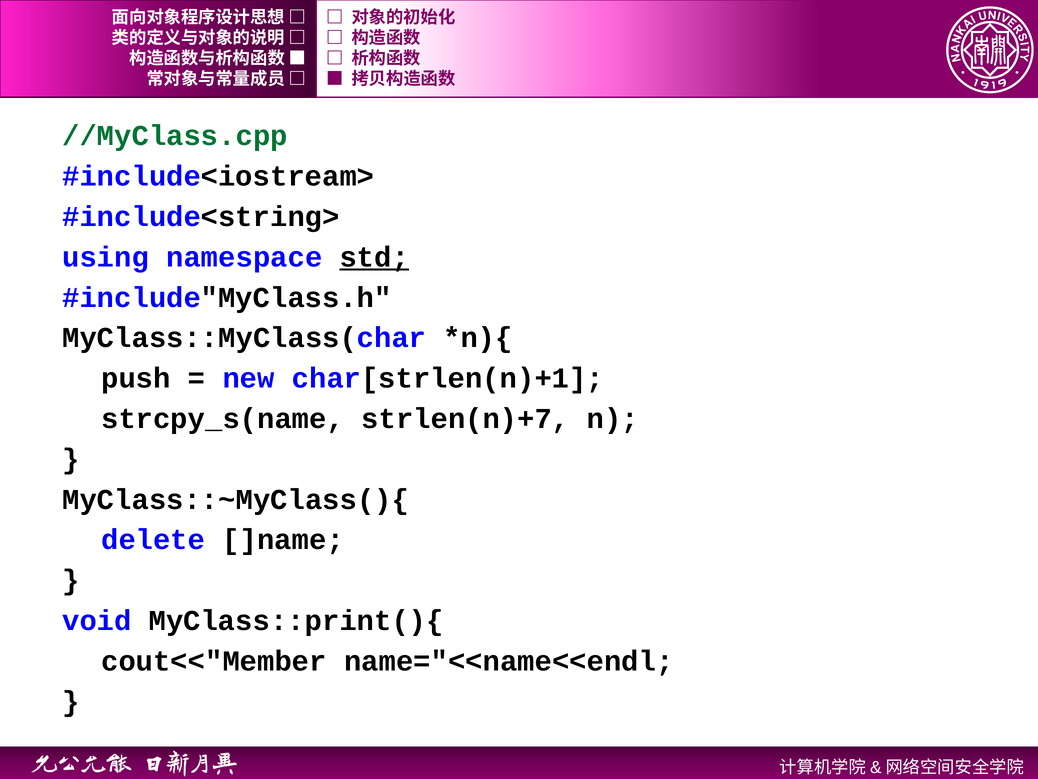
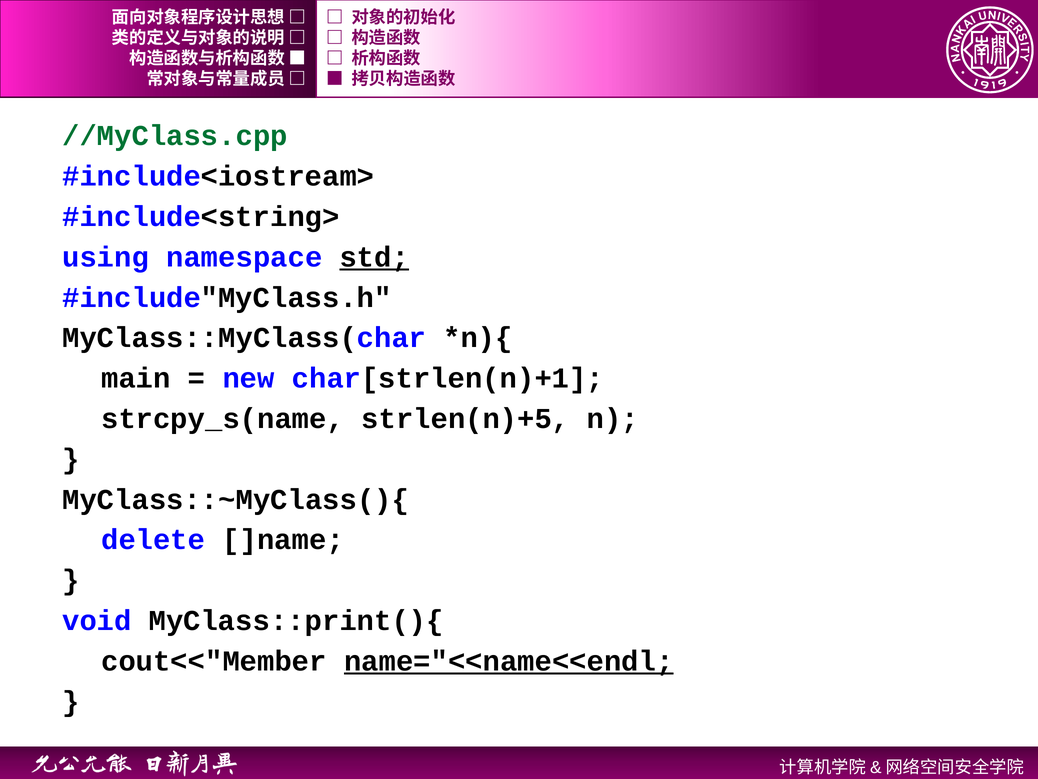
push: push -> main (136, 378)
strlen(n)+7: strlen(n)+7 -> strlen(n)+5 (465, 418)
name="<<name<<endl underline: none -> present (509, 661)
